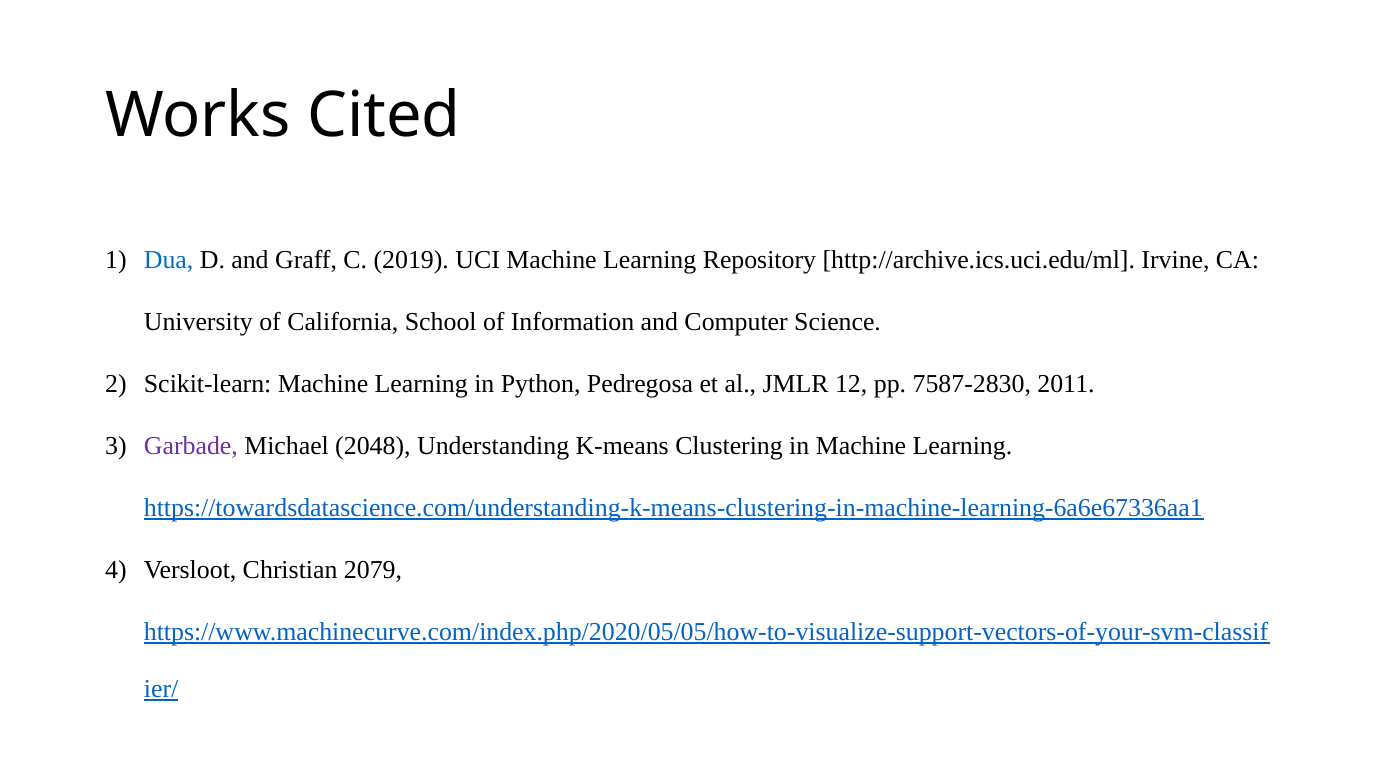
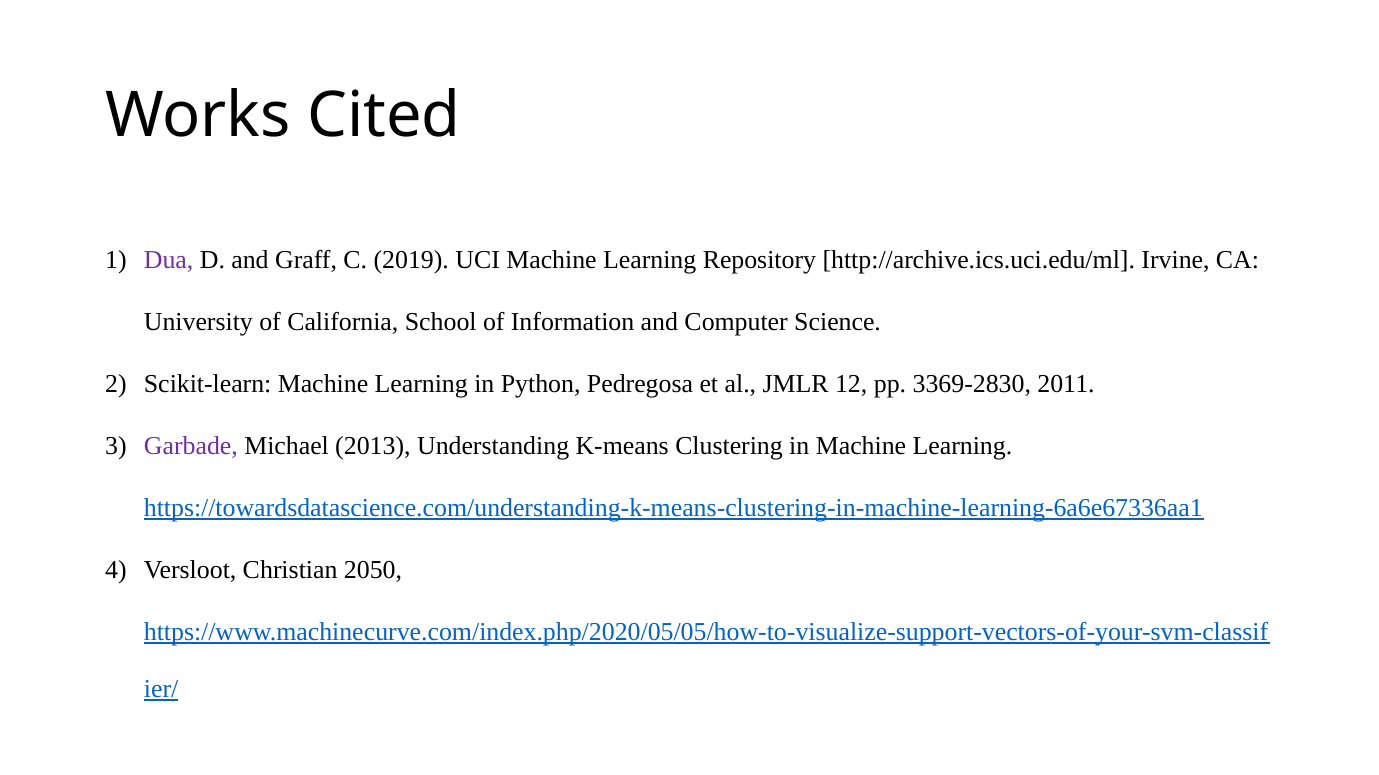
Dua colour: blue -> purple (169, 260)
7587-2830: 7587-2830 -> 3369-2830 (972, 384)
2048: 2048 -> 2013 (373, 446)
2079: 2079 -> 2050 (373, 570)
